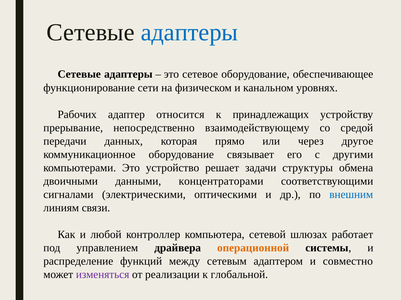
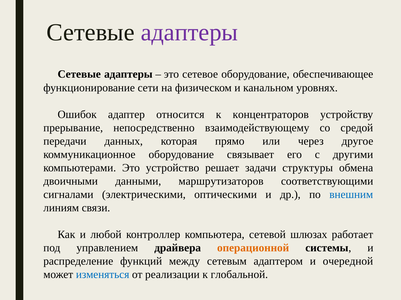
адаптеры colour: blue -> purple (189, 33)
Рабочих: Рабочих -> Ошибок (77, 115)
принадлежащих: принадлежащих -> концентраторов (271, 115)
концентраторами: концентраторами -> маршрутизаторов (221, 181)
совместно: совместно -> очередной (348, 262)
изменяться colour: purple -> blue (103, 275)
